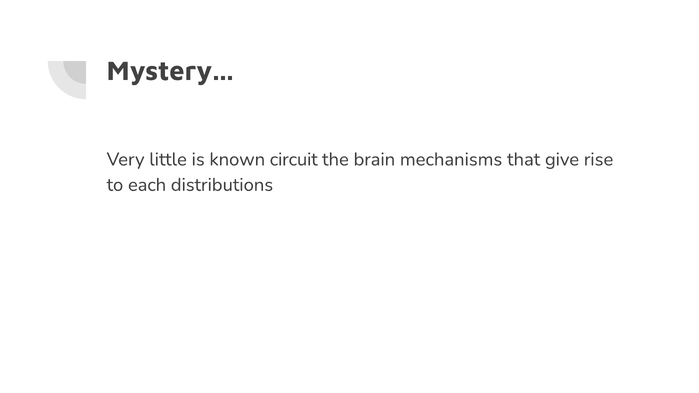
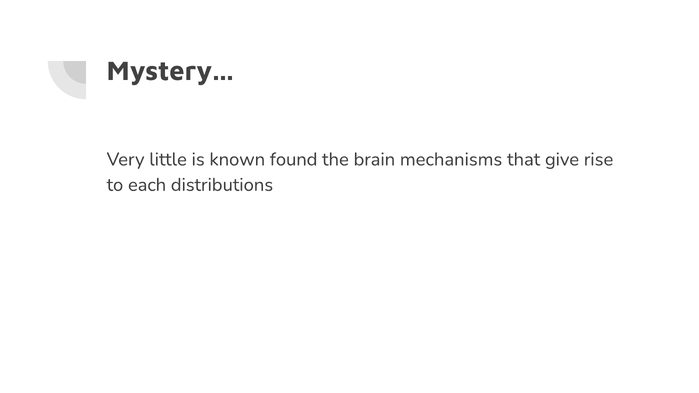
circuit: circuit -> found (294, 159)
